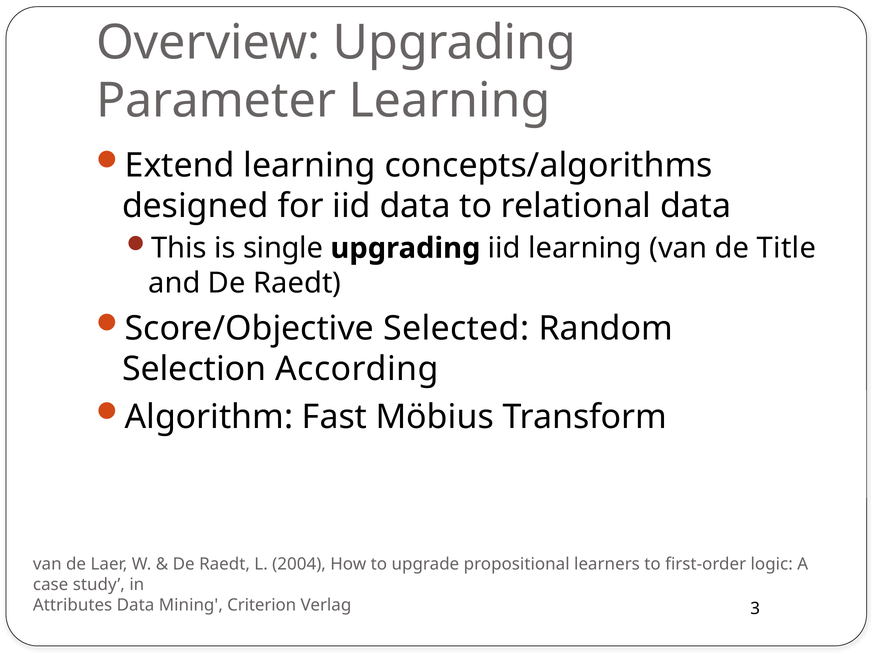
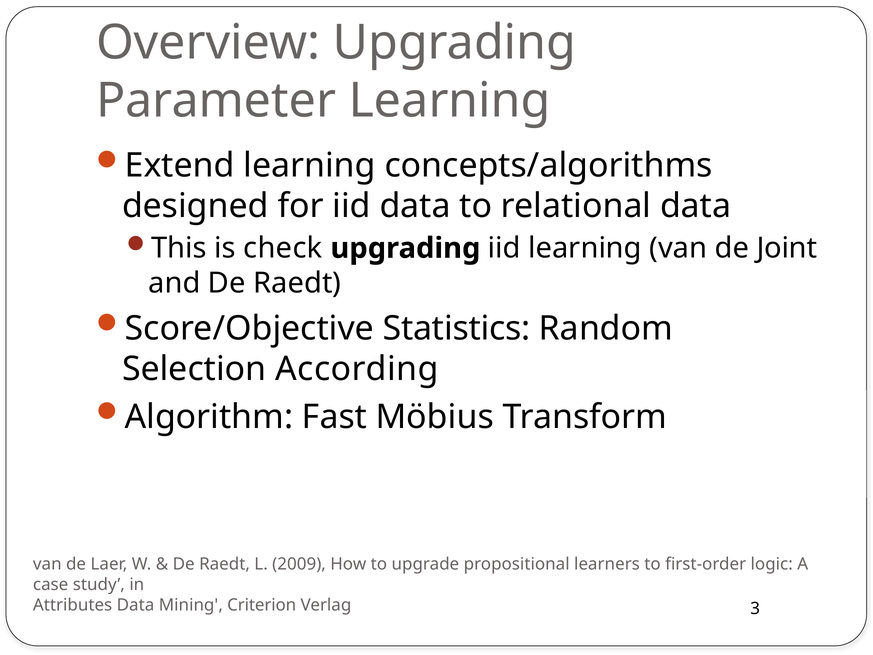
single: single -> check (283, 248)
Title: Title -> Joint (787, 248)
Selected: Selected -> Statistics (457, 328)
2004: 2004 -> 2009 (299, 564)
